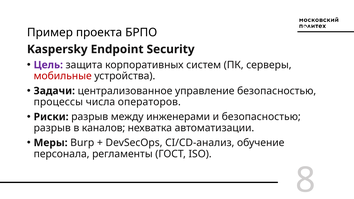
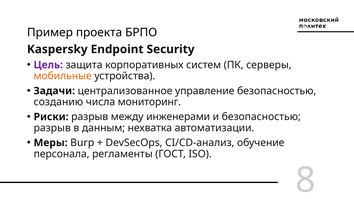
мобильные colour: red -> orange (63, 76)
процессы: процессы -> созданию (58, 102)
операторов: операторов -> мониторинг (149, 102)
каналов: каналов -> данным (103, 128)
